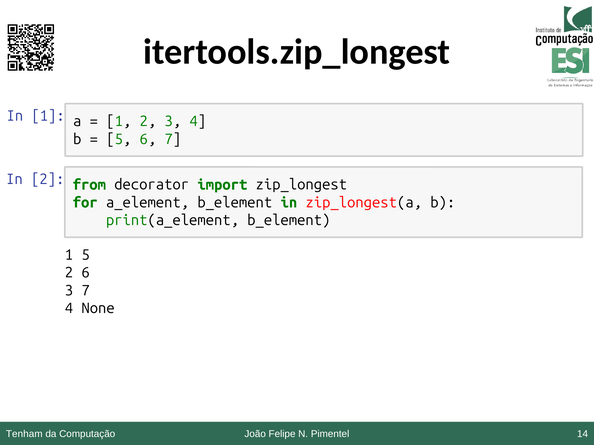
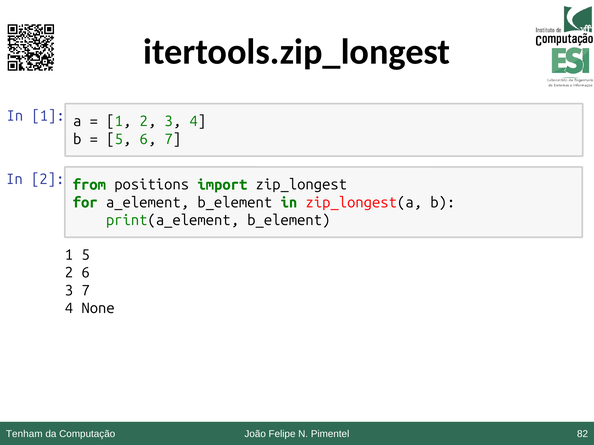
decorator: decorator -> positions (152, 185)
14: 14 -> 82 (583, 434)
